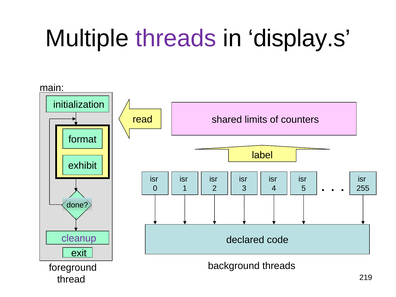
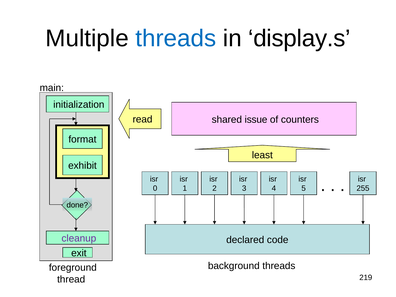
threads colour: purple -> blue (176, 38)
limits: limits -> issue (256, 119)
label: label -> least (262, 155)
